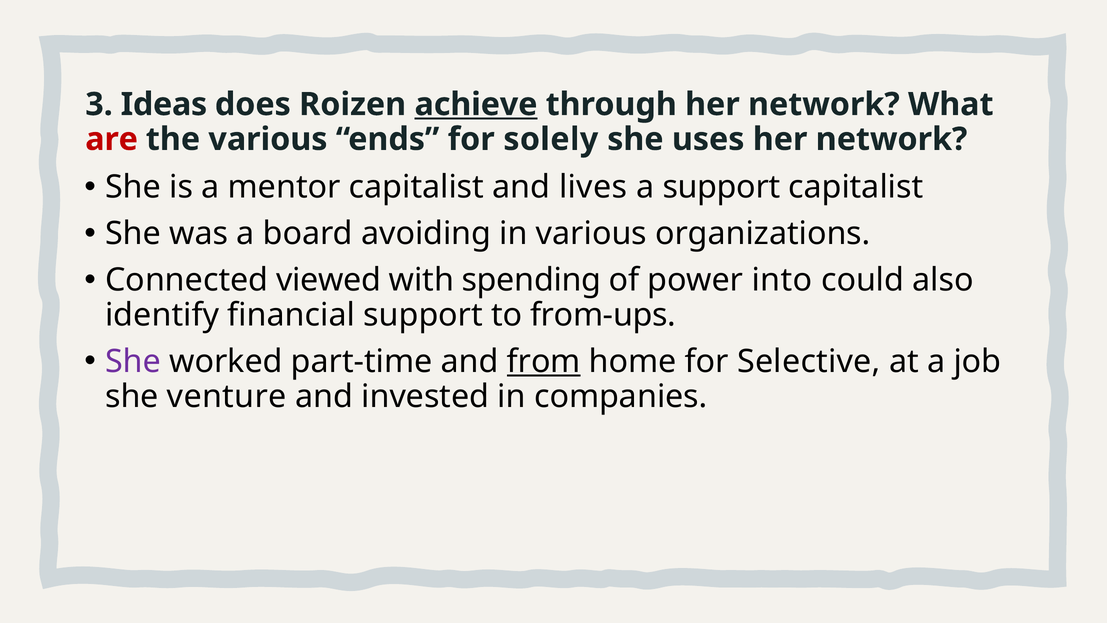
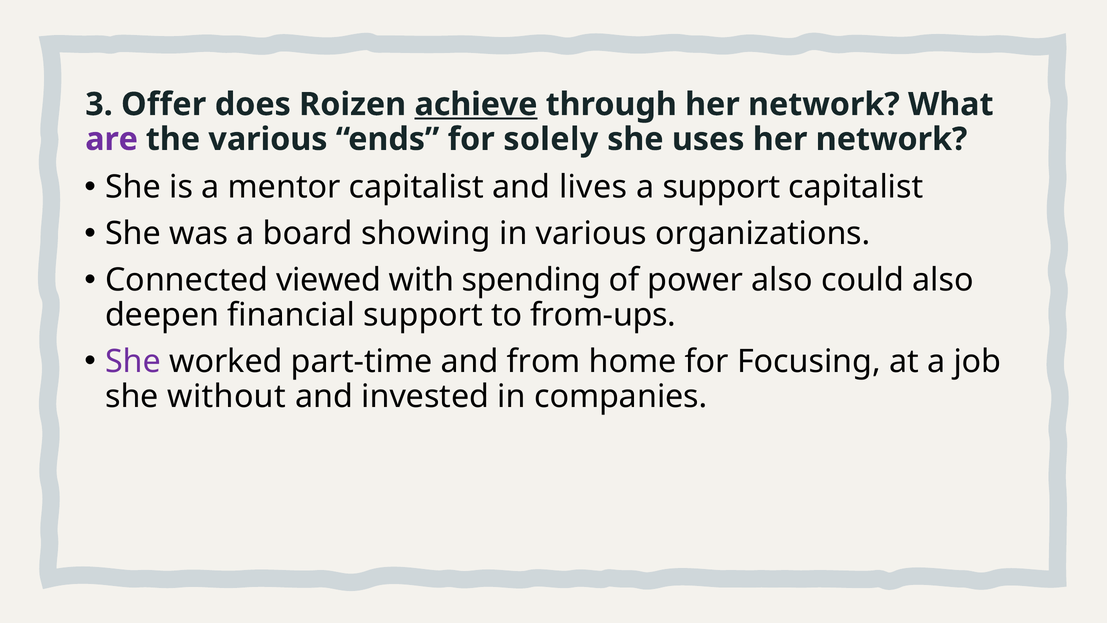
Ideas: Ideas -> Offer (164, 104)
are colour: red -> purple (112, 139)
avoiding: avoiding -> showing (426, 234)
power into: into -> also (782, 280)
identify: identify -> deepen (162, 315)
from underline: present -> none (544, 361)
Selective: Selective -> Focusing (809, 361)
venture: venture -> without (227, 396)
